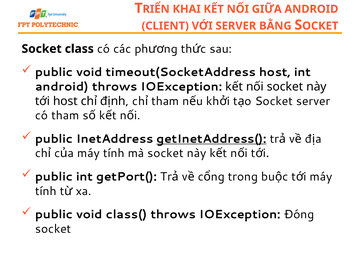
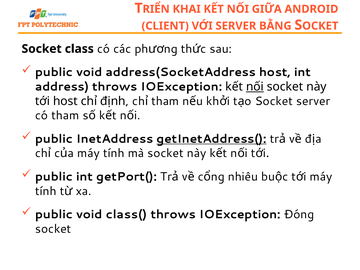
timeout(SocketAddress: timeout(SocketAddress -> address(SocketAddress (181, 72)
android: android -> address (62, 87)
nối underline: none -> present (255, 87)
trong: trong -> nhiêu (243, 177)
